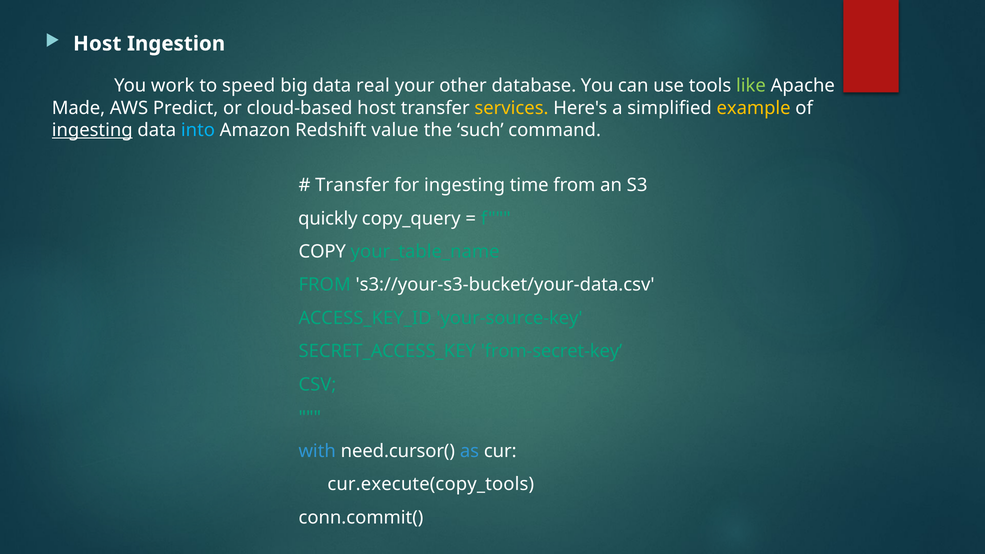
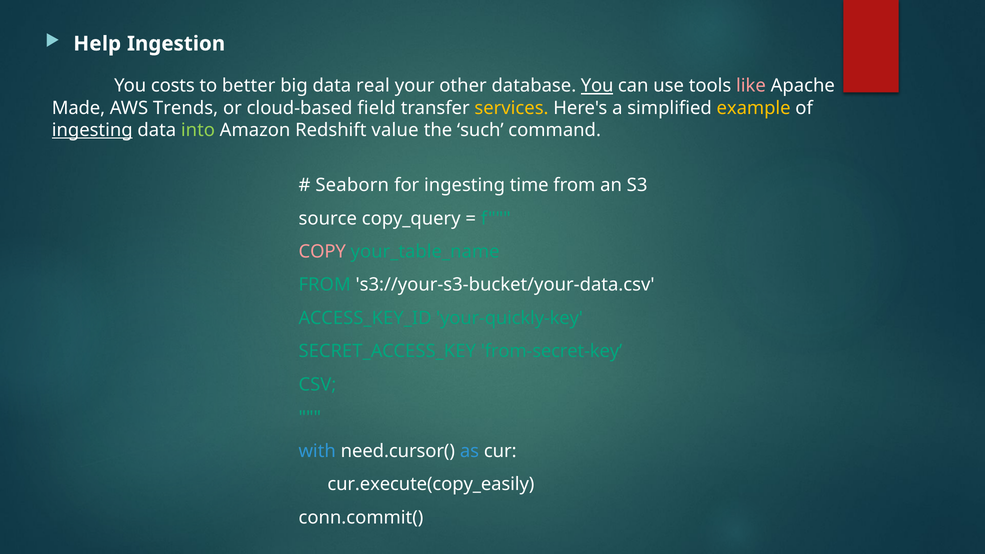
Host: Host -> Help (97, 44)
work: work -> costs (173, 86)
speed: speed -> better (249, 86)
You underline: none -> present (597, 86)
like colour: light green -> pink (751, 86)
Predict: Predict -> Trends (186, 108)
cloud-based host: host -> field (377, 108)
into colour: light blue -> light green (198, 130)
Transfer: Transfer -> Seaborn (352, 185)
quickly: quickly -> source (328, 218)
COPY colour: white -> pink (322, 252)
your-source-key: your-source-key -> your-quickly-key (510, 318)
cur.execute(copy_tools: cur.execute(copy_tools -> cur.execute(copy_easily (431, 484)
